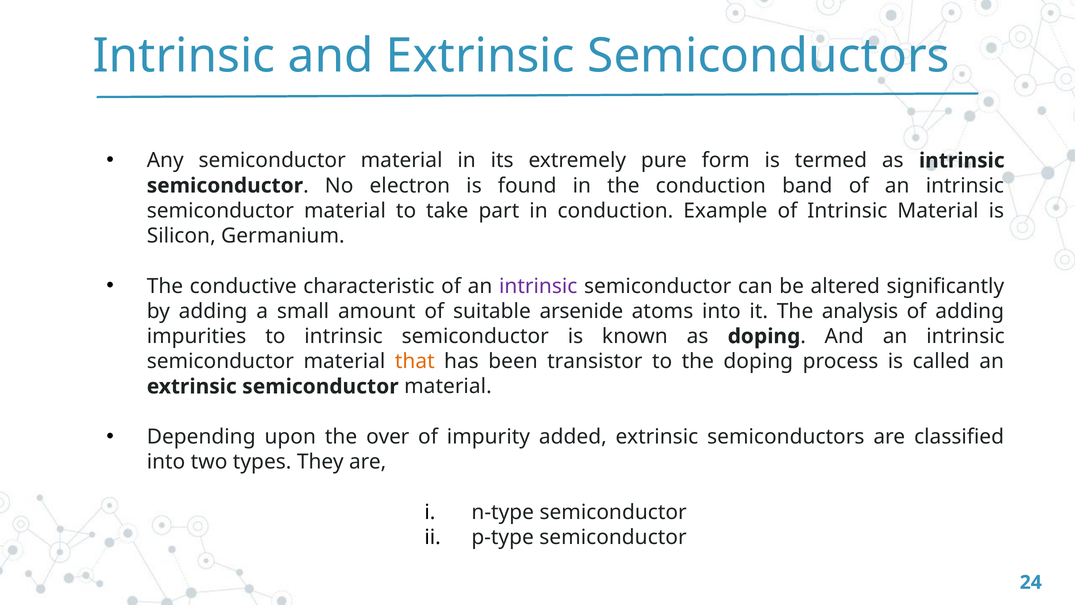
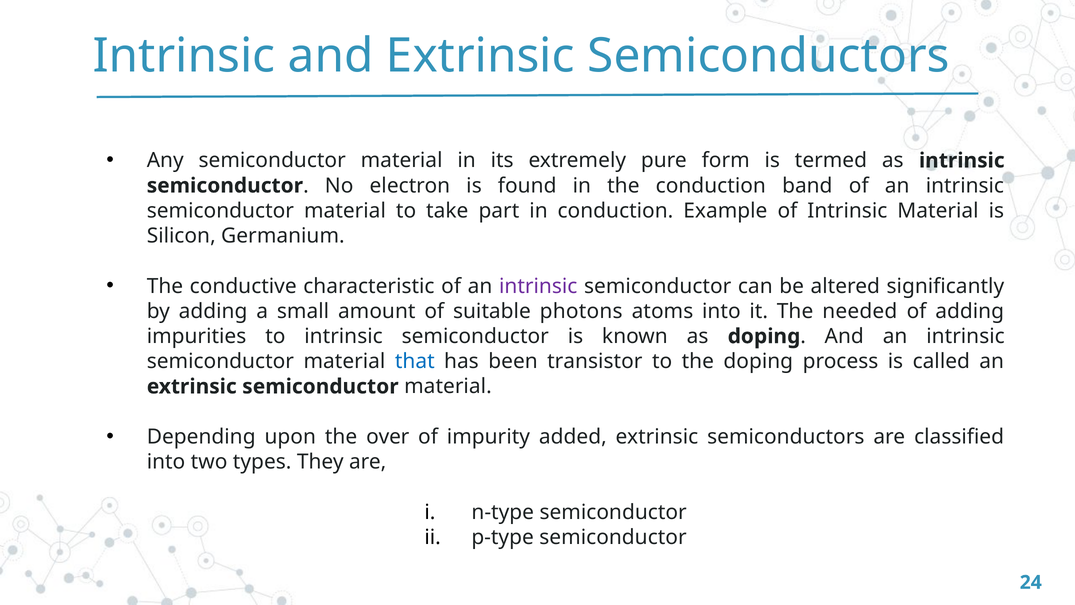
arsenide: arsenide -> photons (581, 311)
analysis: analysis -> needed (860, 311)
that colour: orange -> blue (415, 361)
